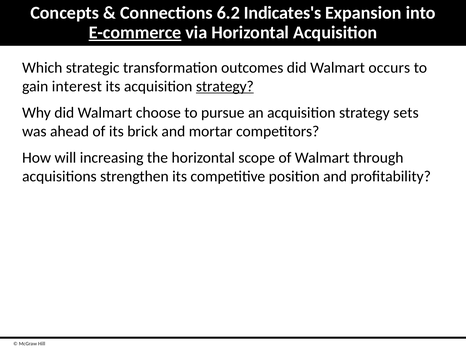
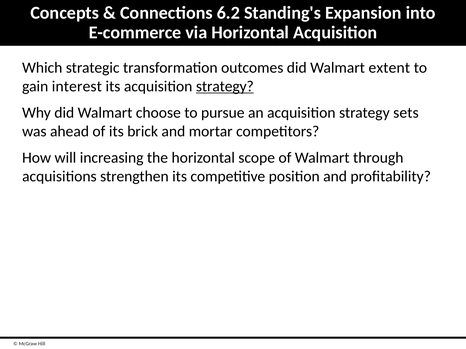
Indicates's: Indicates's -> Standing's (283, 13)
E-commerce underline: present -> none (135, 33)
occurs: occurs -> extent (389, 68)
